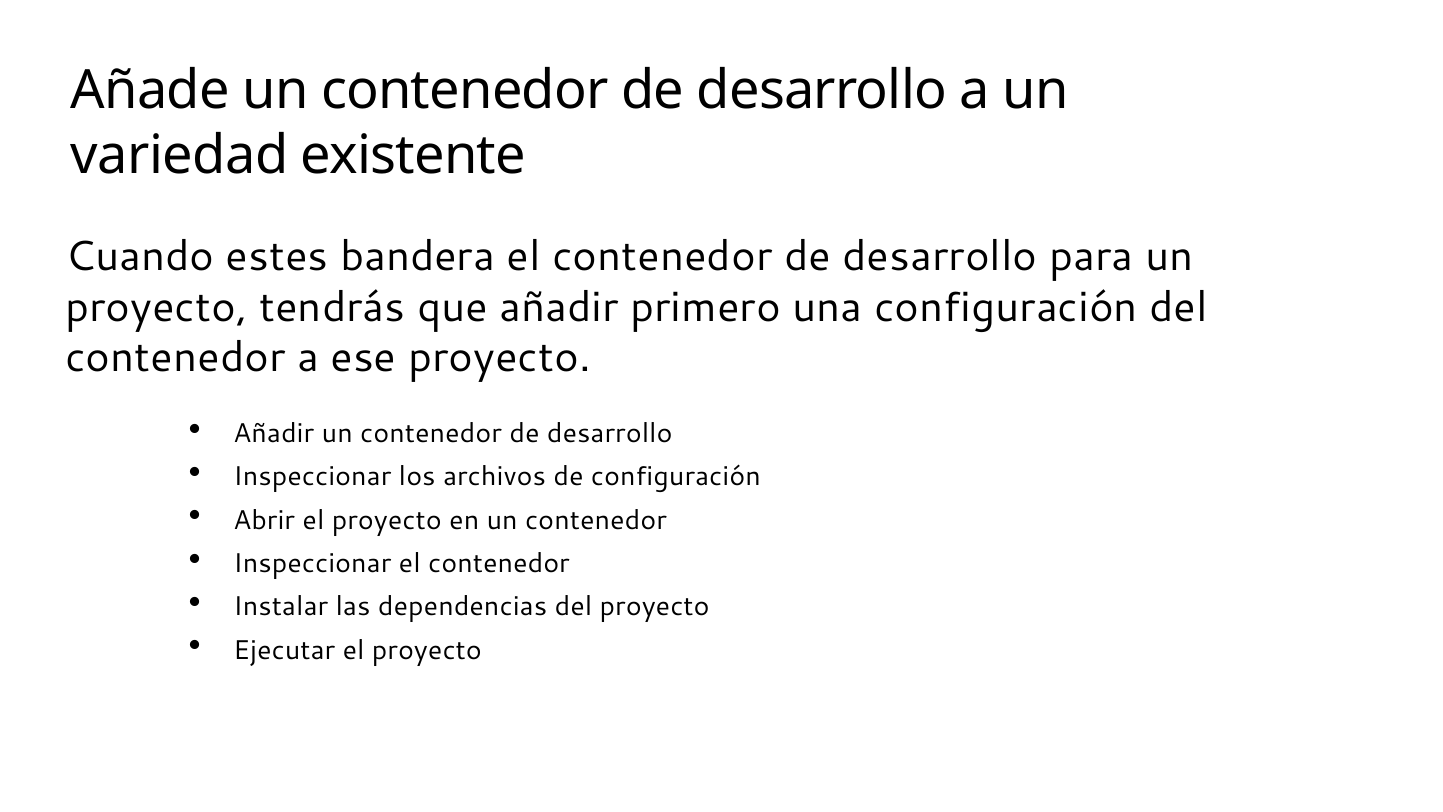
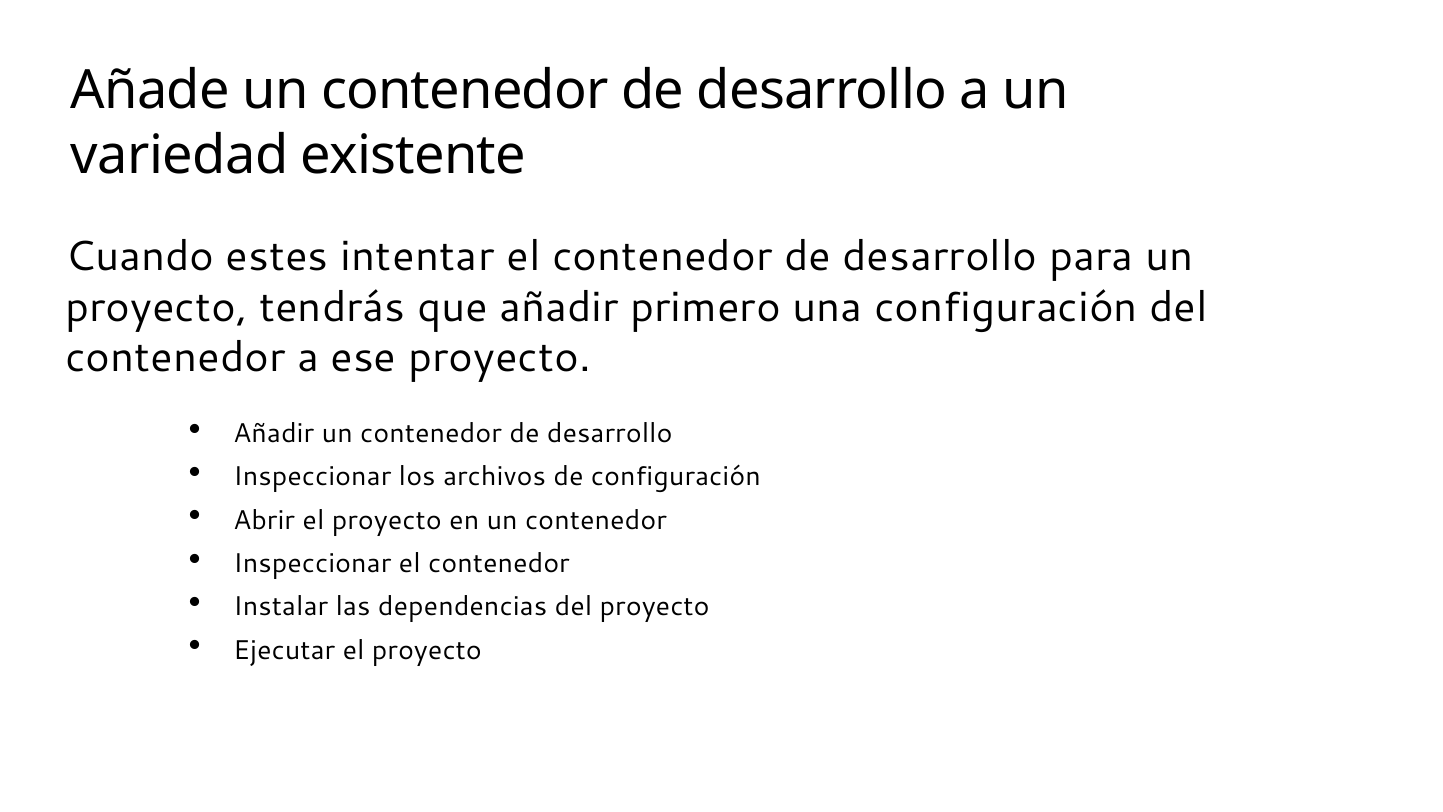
bandera: bandera -> intentar (417, 256)
